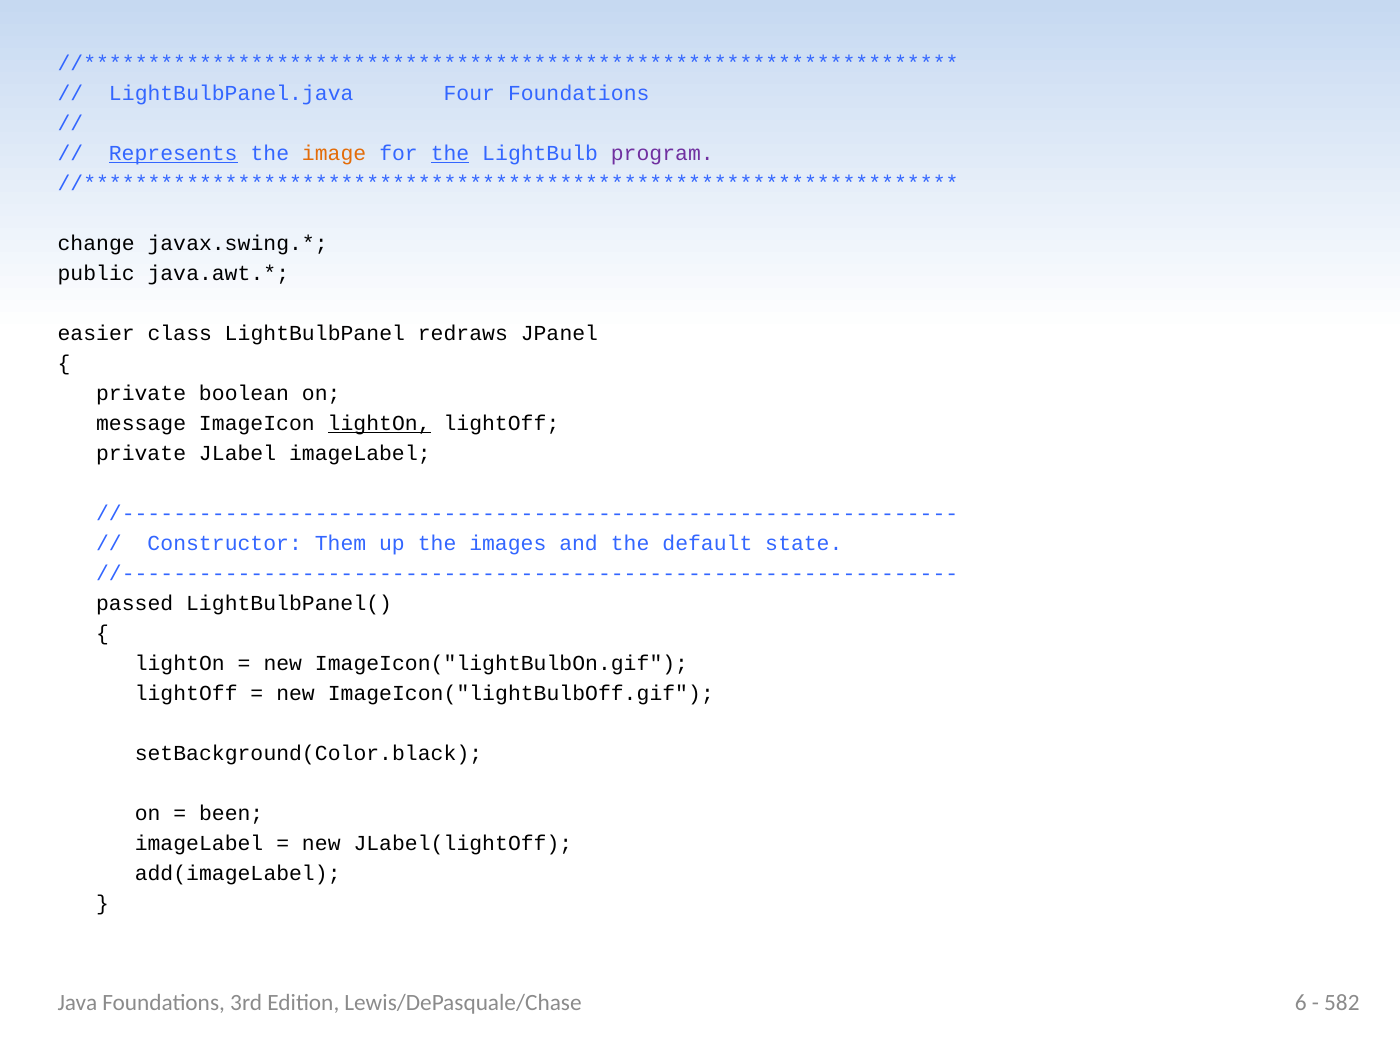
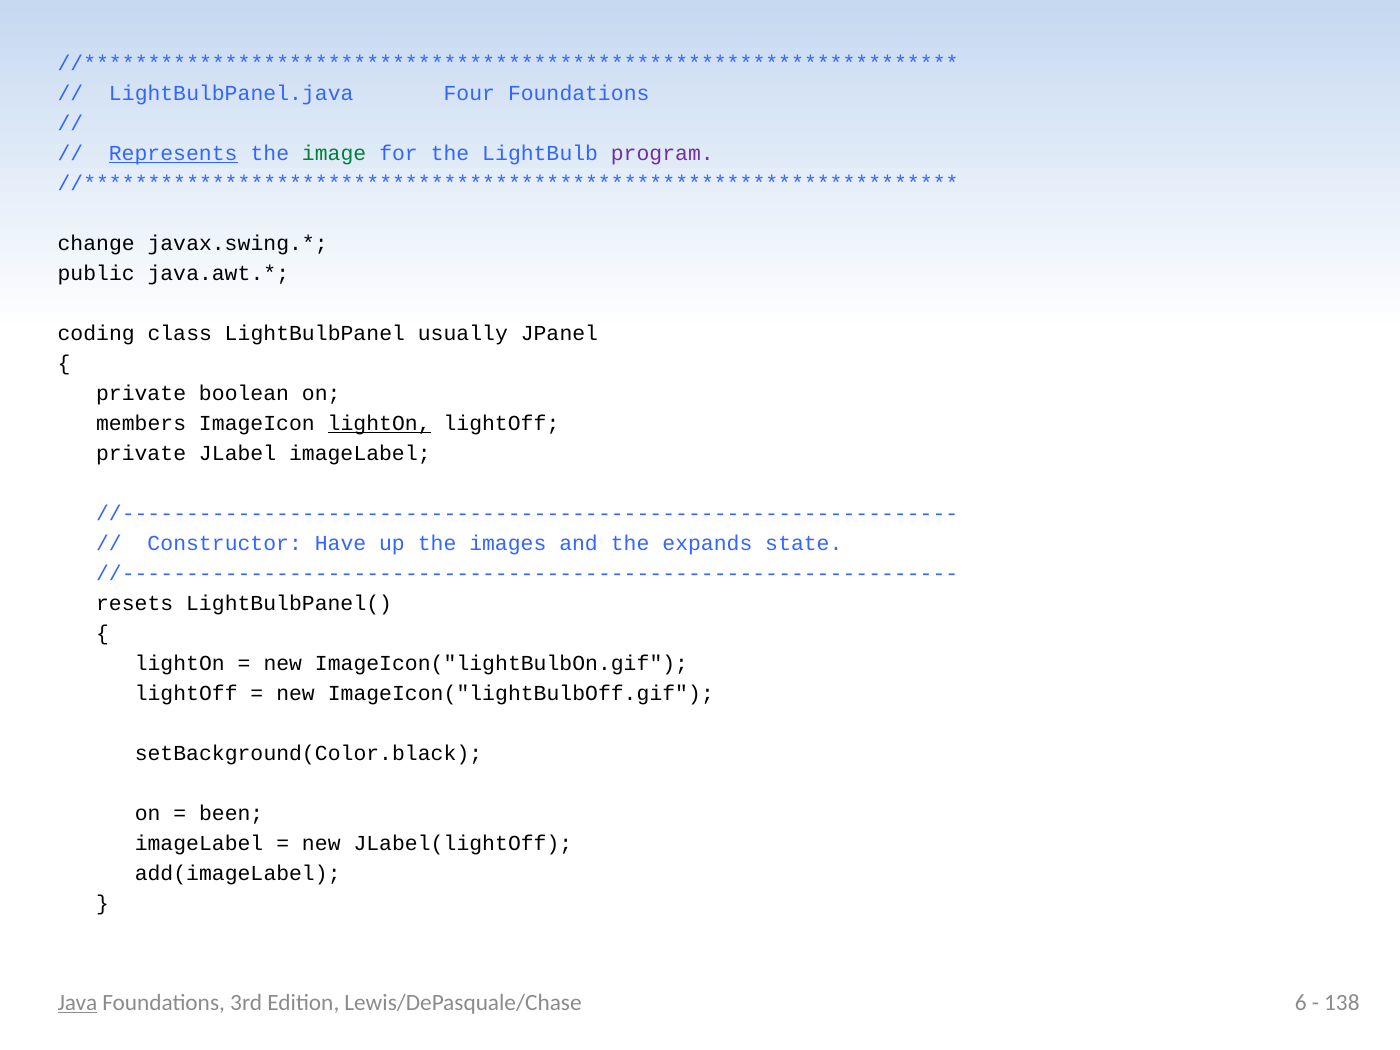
image colour: orange -> green (334, 153)
the underline: present -> none (450, 153)
easier: easier -> coding (96, 333)
redraws: redraws -> usually (463, 333)
message: message -> members (141, 423)
Them: Them -> Have (341, 543)
default: default -> expands (707, 543)
passed: passed -> resets (135, 603)
Java underline: none -> present (77, 1003)
582: 582 -> 138 (1342, 1003)
